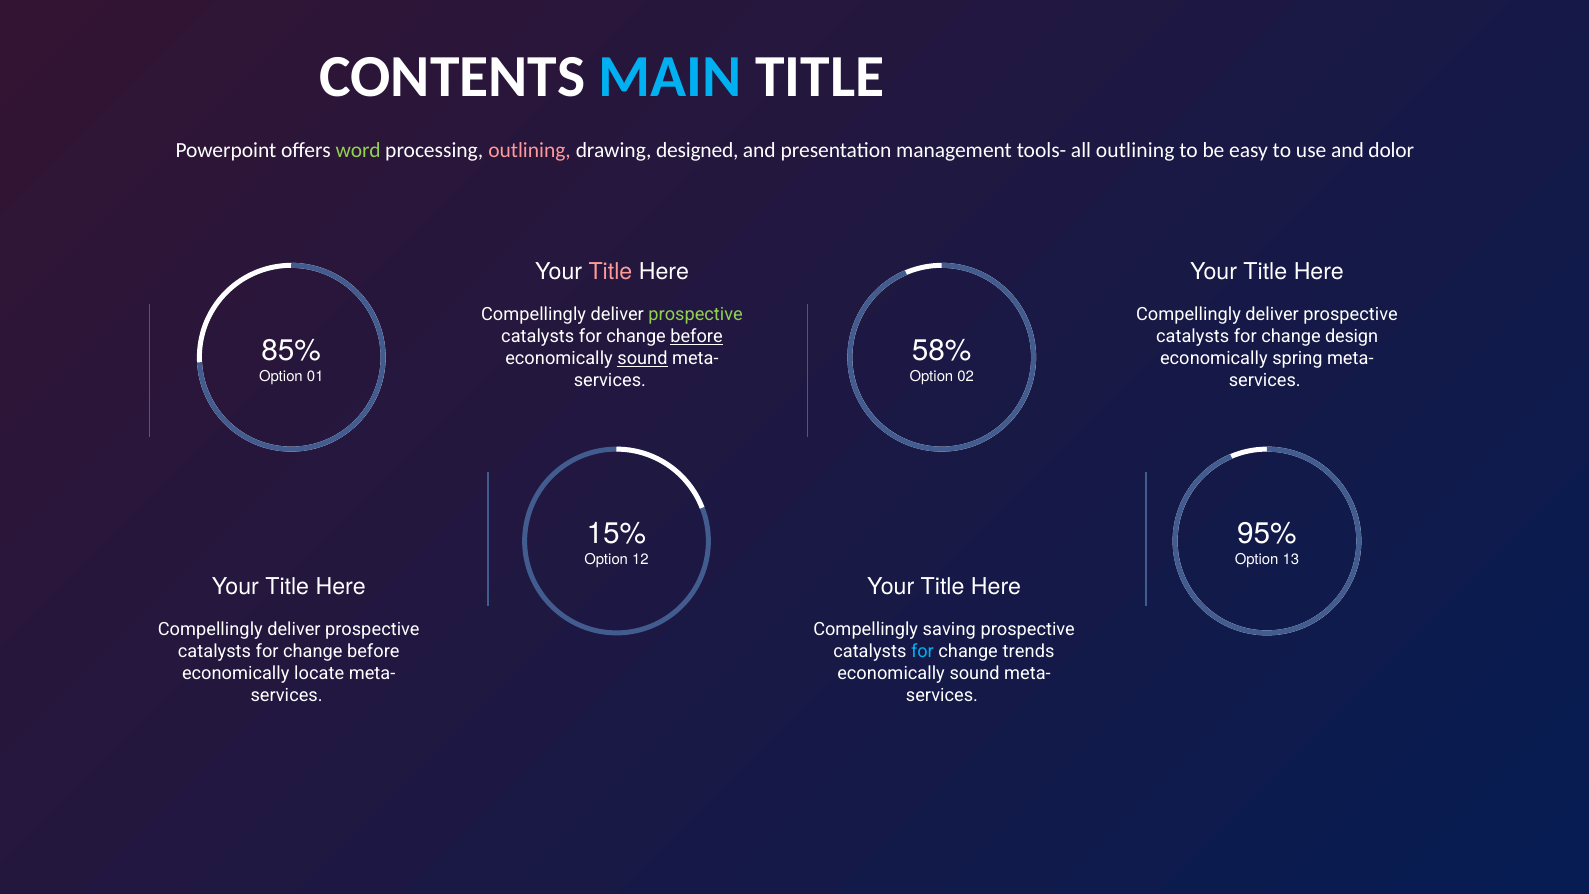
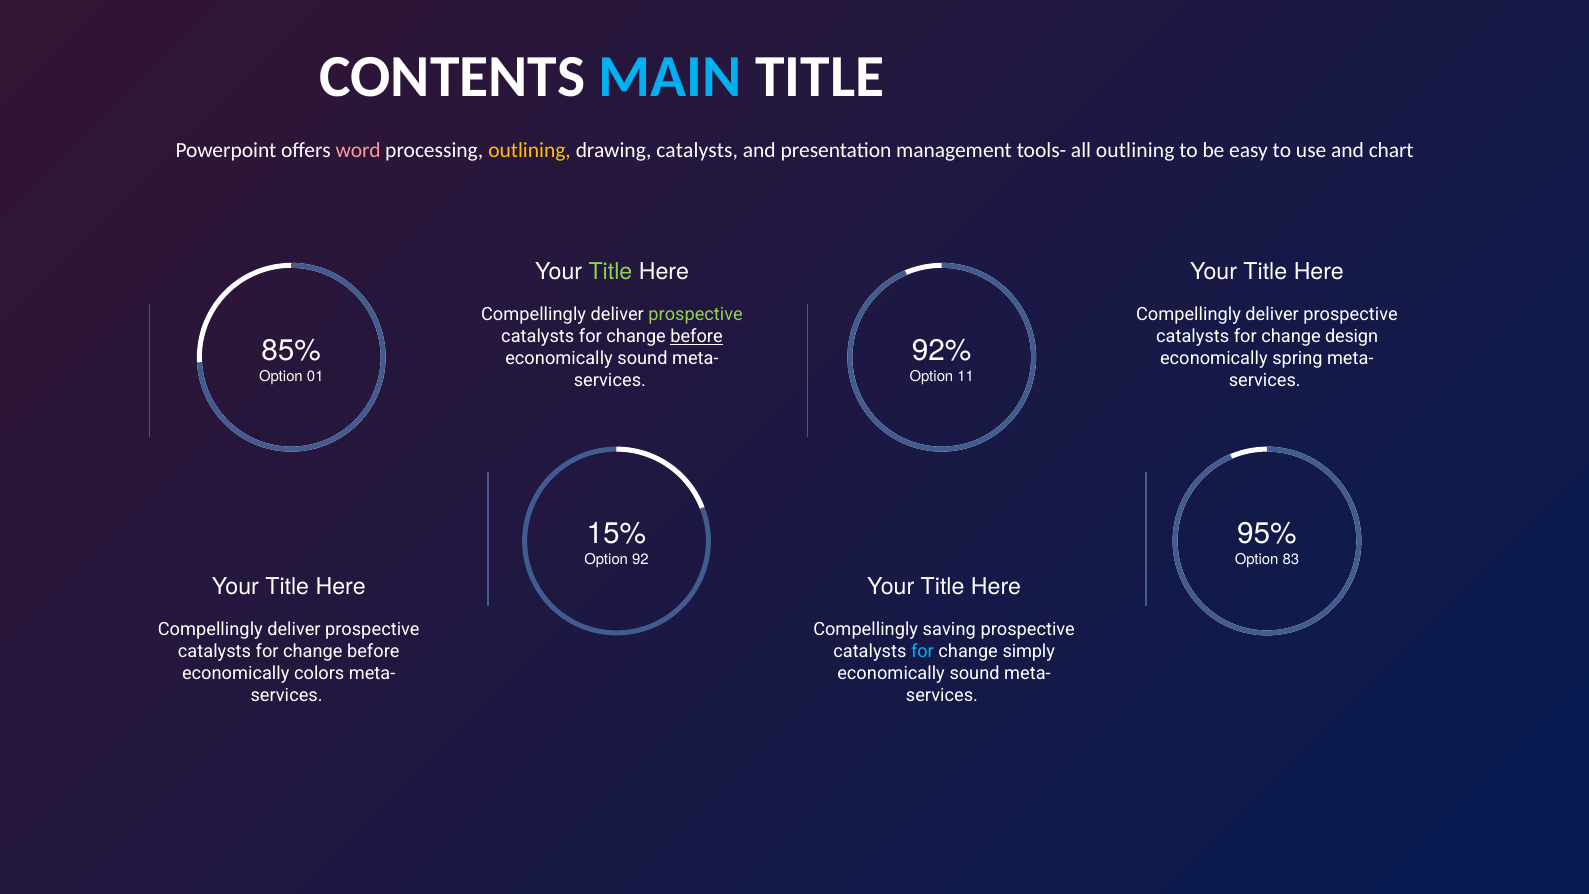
word colour: light green -> pink (358, 151)
outlining colour: pink -> yellow (530, 151)
drawing designed: designed -> catalysts (697, 151)
dolor: dolor -> chart (1391, 151)
Title colour: pink -> light green (610, 272)
58%: 58% -> 92% (942, 350)
sound underline: present -> none (642, 358)
02: 02 -> 11 (966, 376)
12: 12 -> 92 (640, 560)
13: 13 -> 83 (1291, 560)
trends: trends -> simply (1029, 651)
locate: locate -> colors (319, 673)
